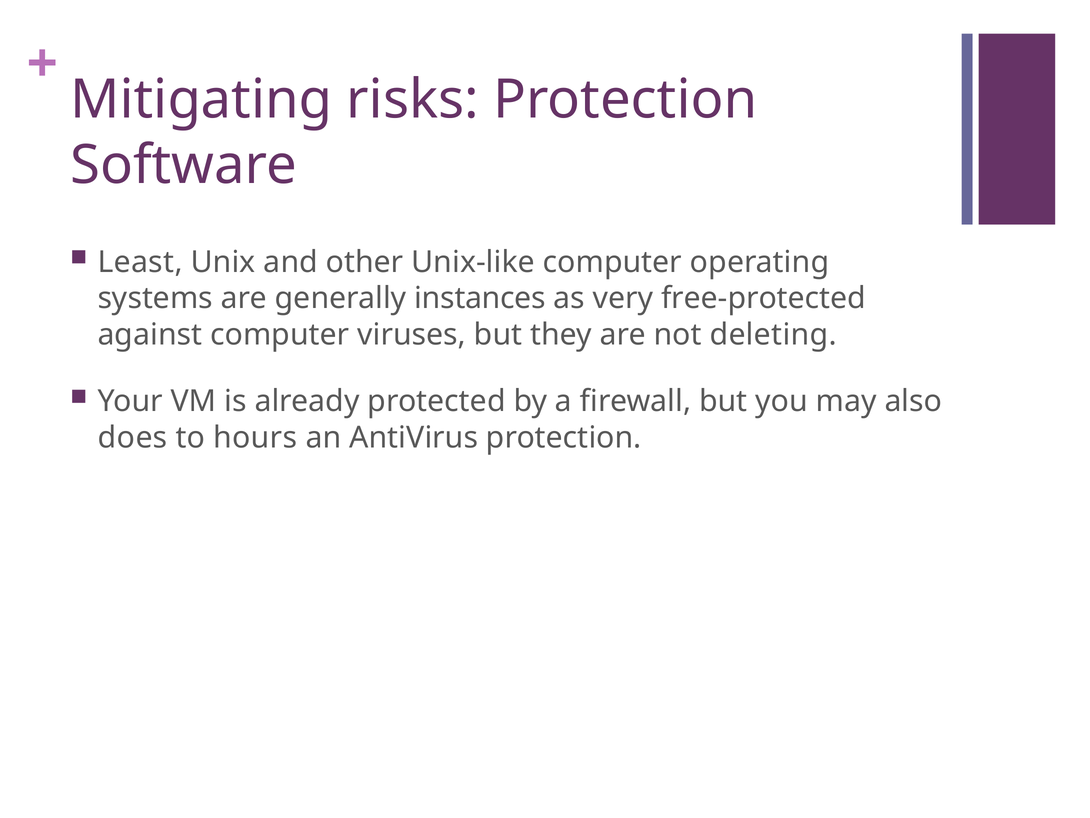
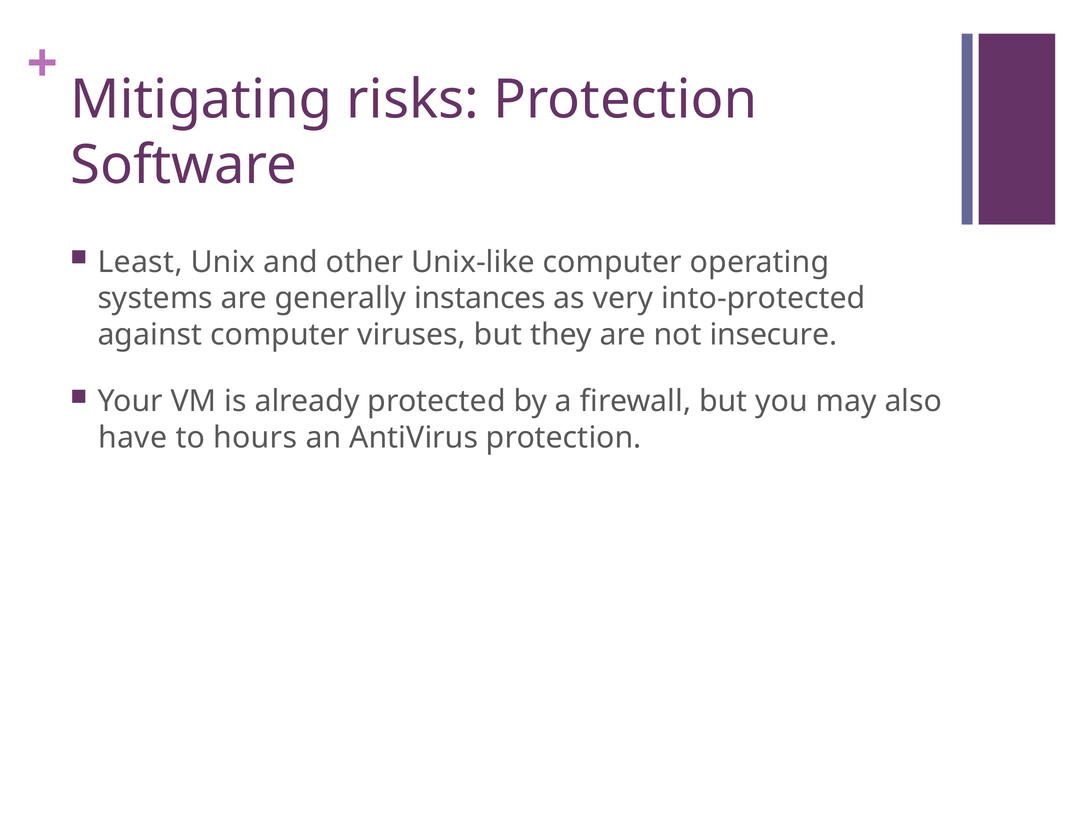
free-protected: free-protected -> into-protected (763, 298)
deleting: deleting -> insecure (773, 335)
does: does -> have (133, 438)
